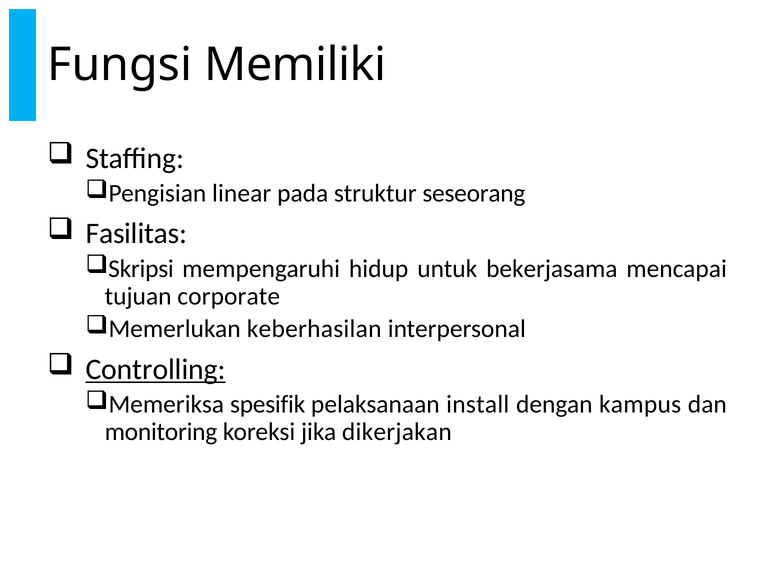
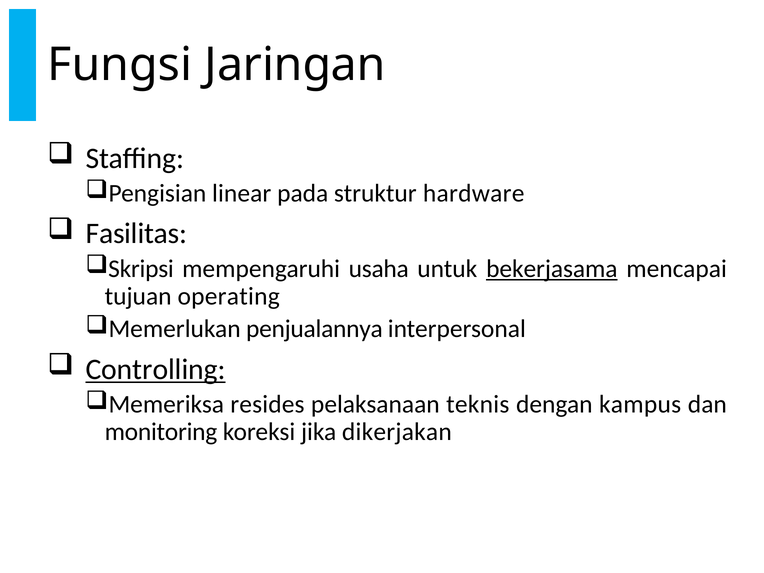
Memiliki: Memiliki -> Jaringan (295, 65)
seseorang: seseorang -> hardware (474, 193)
hidup: hidup -> usaha (379, 269)
bekerjasama underline: none -> present (552, 269)
corporate: corporate -> operating (229, 296)
keberhasilan: keberhasilan -> penjualannya (314, 329)
spesifik: spesifik -> resides (267, 405)
install: install -> teknis (478, 405)
